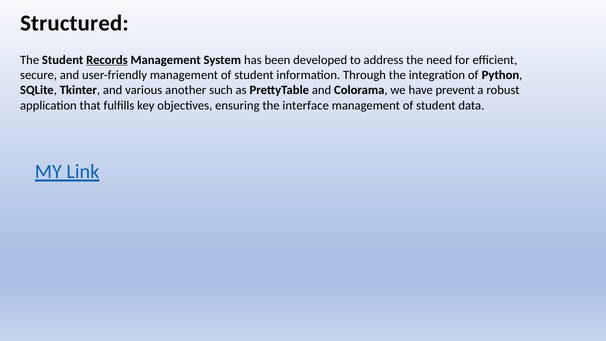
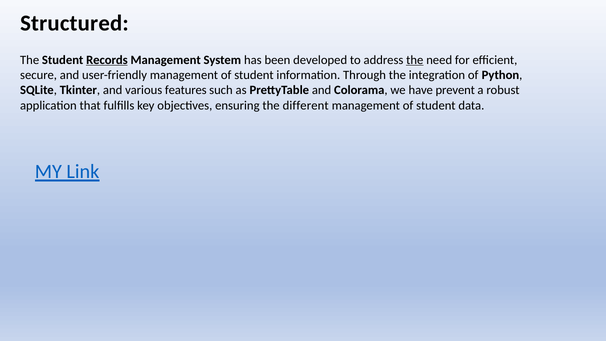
the underline: none -> present (415, 60)
another: another -> features (186, 90)
interface: interface -> different (306, 105)
